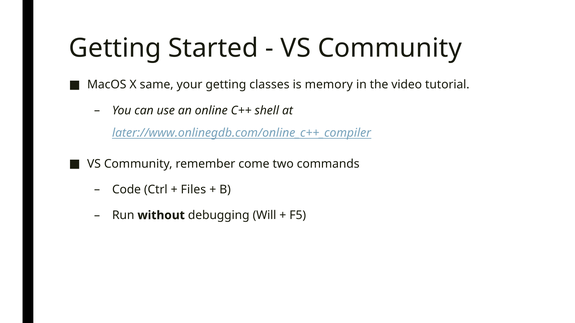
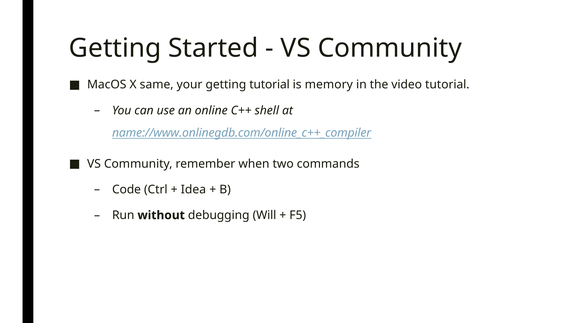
getting classes: classes -> tutorial (270, 85)
later://www.onlinegdb.com/online_c++_compiler: later://www.onlinegdb.com/online_c++_compiler -> name://www.onlinegdb.com/online_c++_compiler (242, 133)
come: come -> when (254, 164)
Files: Files -> Idea (193, 190)
